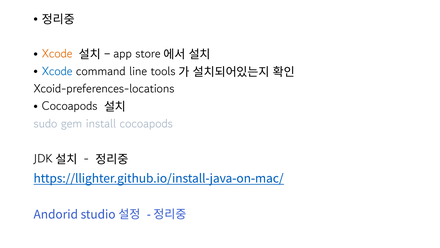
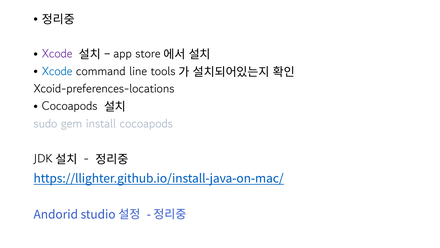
Xcode colour: orange -> purple (57, 54)
